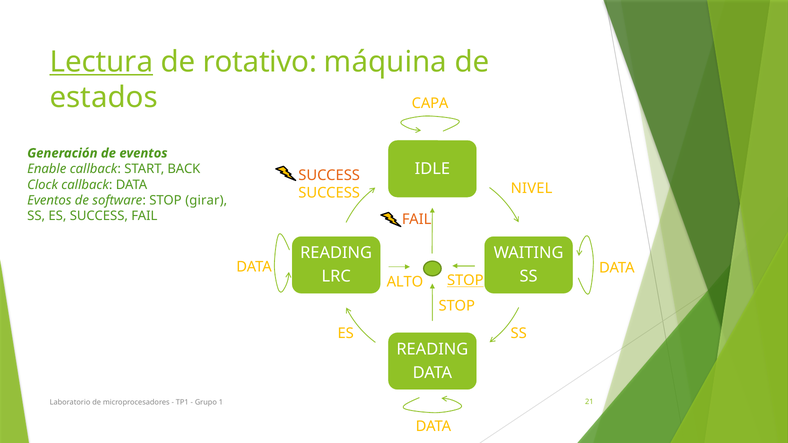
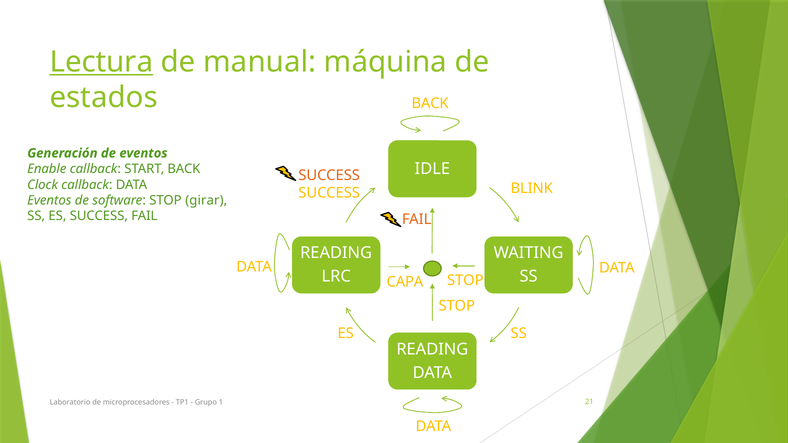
rotativo: rotativo -> manual (260, 62)
CAPA: CAPA -> BACK (430, 103)
NIVEL: NIVEL -> BLINK (532, 188)
STOP underline: present -> none (465, 281)
ALTO: ALTO -> CAPA (405, 282)
